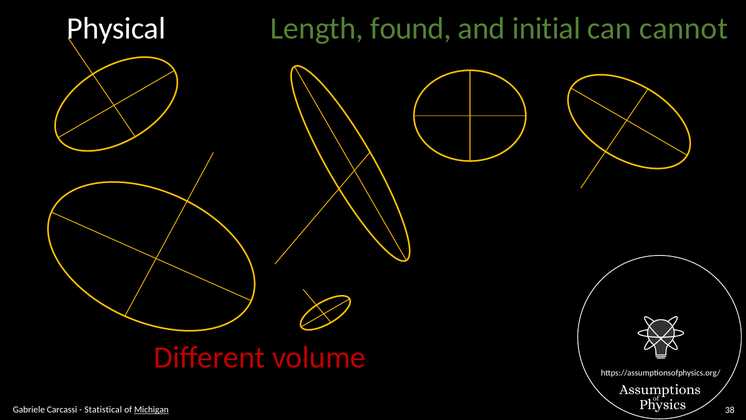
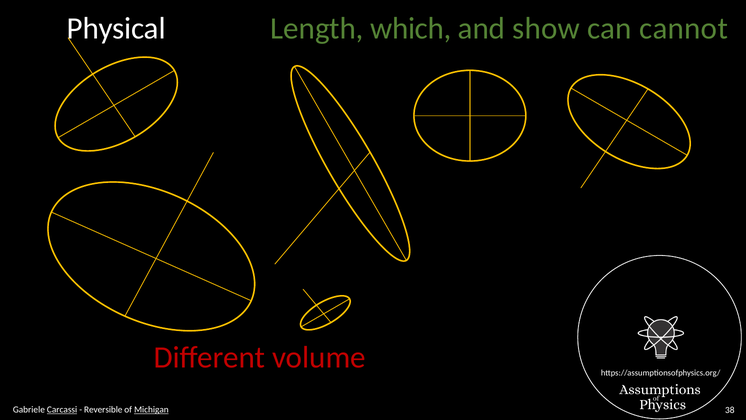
found: found -> which (411, 29)
initial: initial -> show (546, 29)
Carcassi underline: none -> present (62, 409)
Statistical: Statistical -> Reversible (103, 409)
